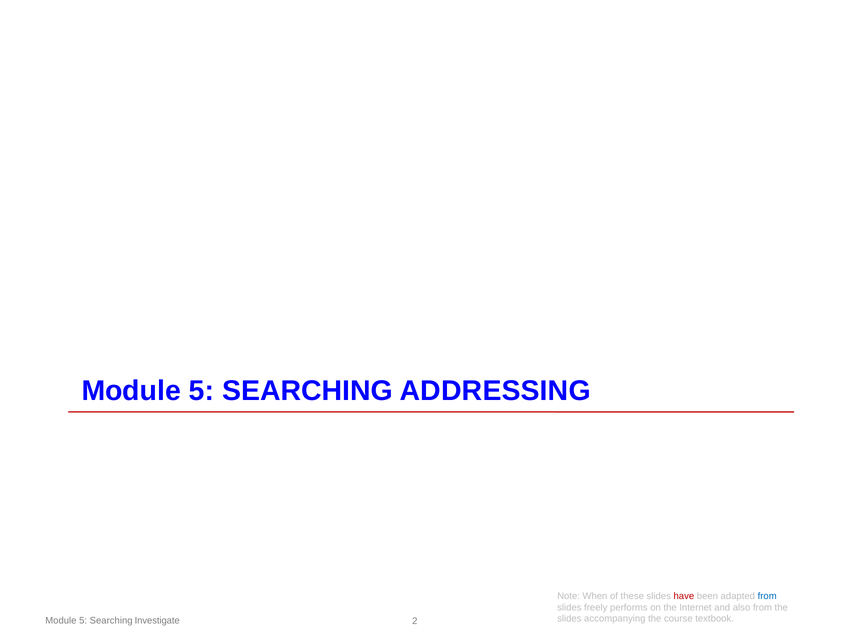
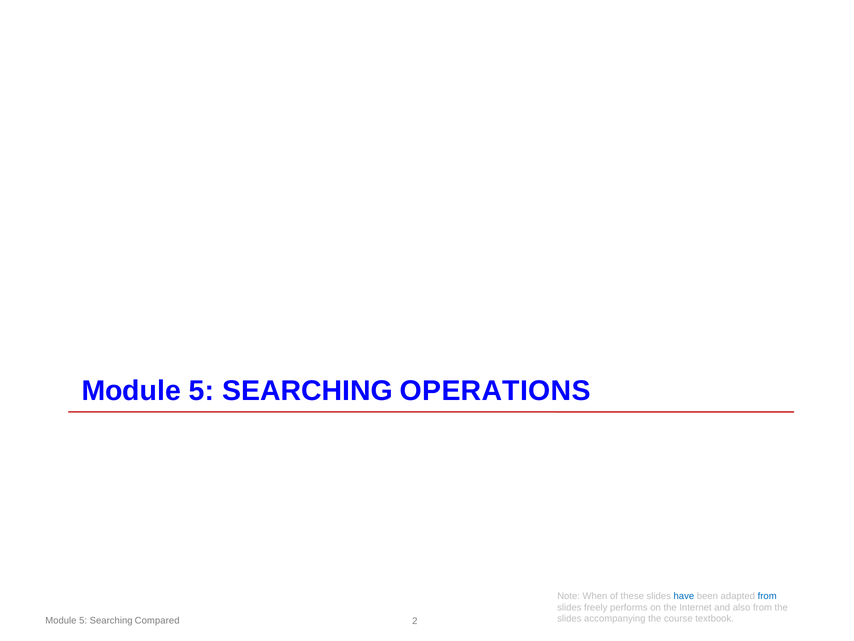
ADDRESSING: ADDRESSING -> OPERATIONS (495, 391)
have colour: red -> blue (684, 596)
Investigate: Investigate -> Compared (157, 620)
